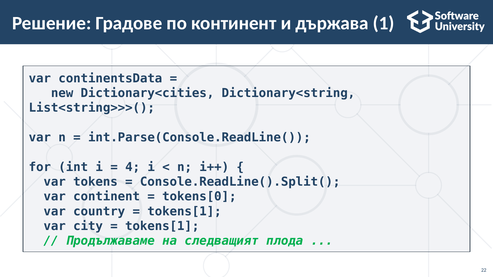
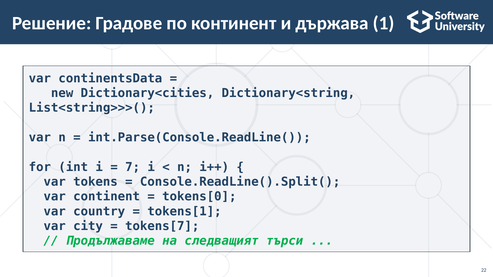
4: 4 -> 7 (133, 167)
tokens[1: tokens[1 -> tokens[7 (162, 226)
плода: плода -> търси (285, 241)
